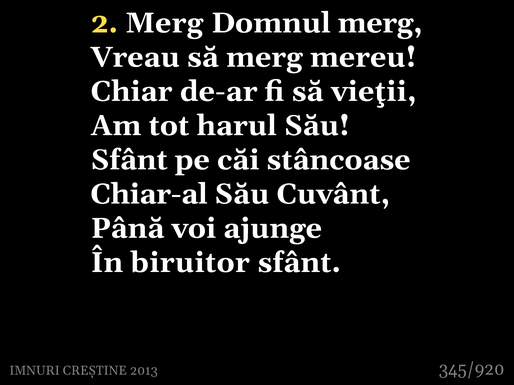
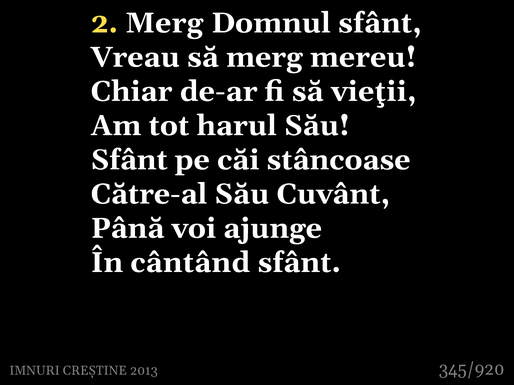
Domnul merg: merg -> sfânt (380, 23)
Chiar-al: Chiar-al -> Către-al (149, 194)
biruitor: biruitor -> cântând (190, 263)
